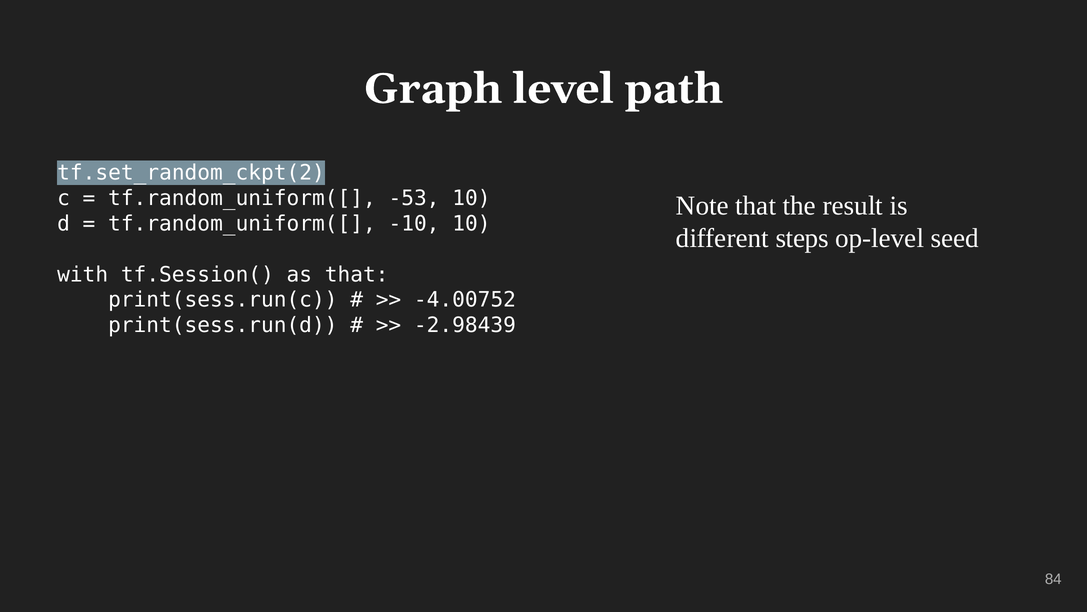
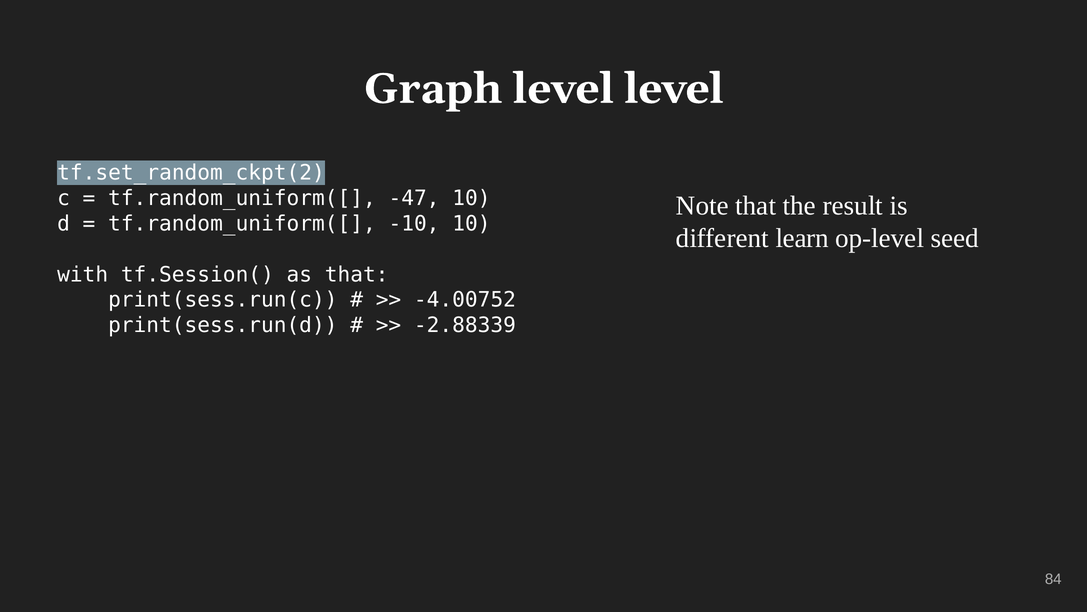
level path: path -> level (674, 89)
-53: -53 -> -47 (414, 198)
steps: steps -> learn (802, 238)
-2.98439: -2.98439 -> -2.88339 (465, 325)
